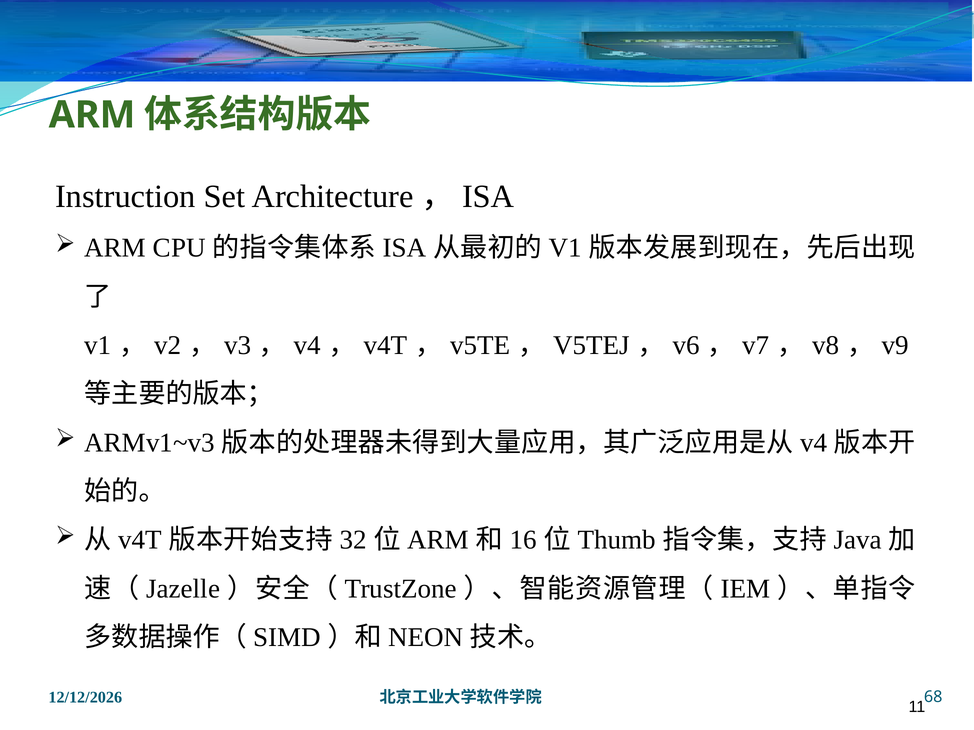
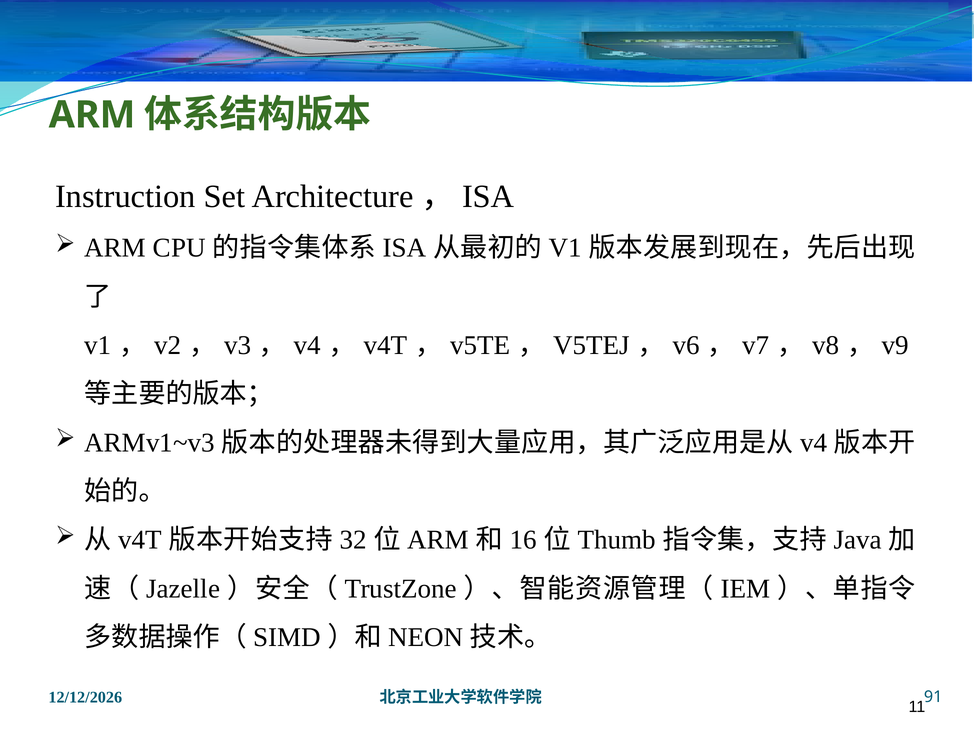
68: 68 -> 91 (933, 697)
